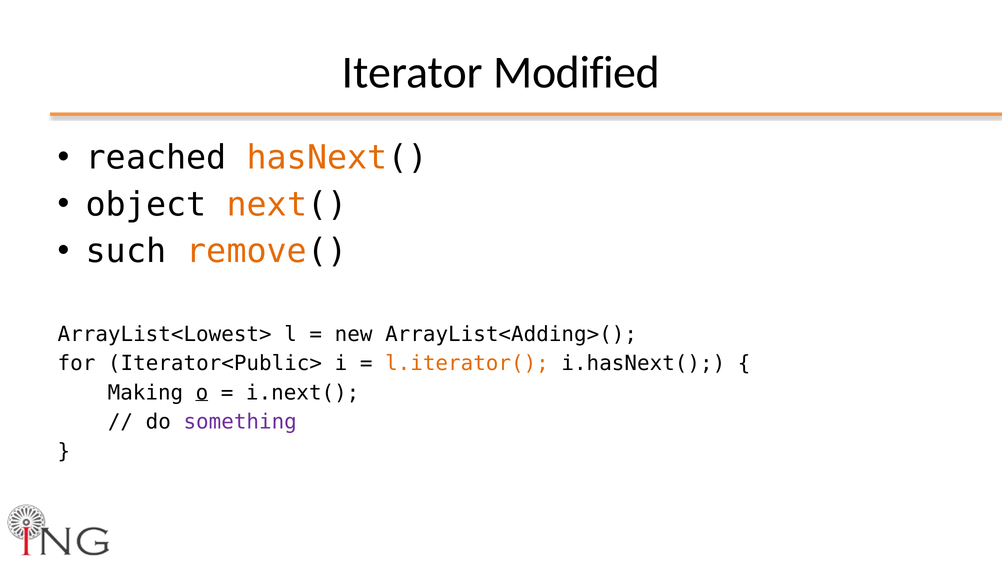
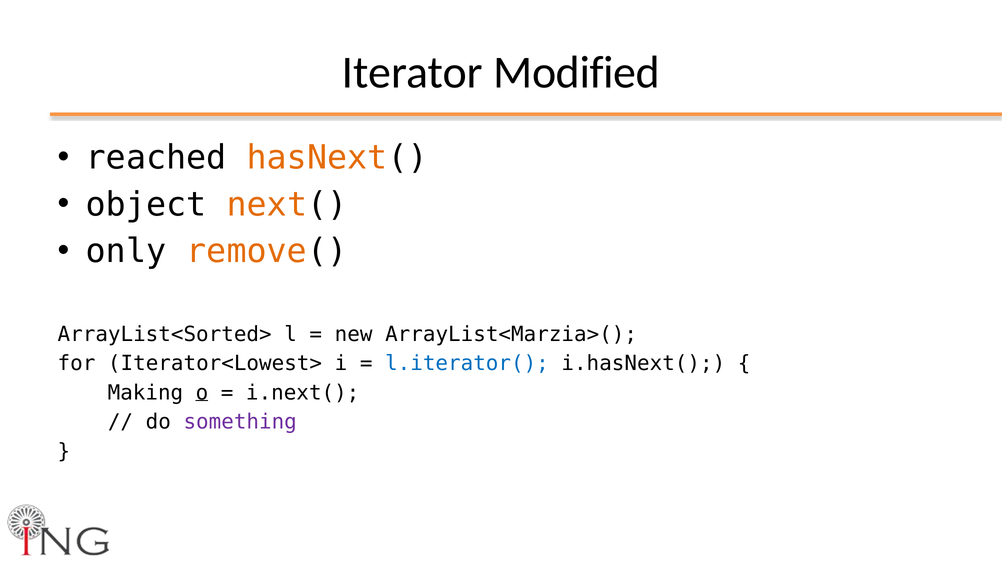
such: such -> only (126, 251)
ArrayList<Lowest>: ArrayList<Lowest> -> ArrayList<Sorted> (165, 334)
ArrayList<Adding>(: ArrayList<Adding>( -> ArrayList<Marzia>( (511, 334)
Iterator<Public>: Iterator<Public> -> Iterator<Lowest> (215, 363)
l.iterator( colour: orange -> blue (467, 363)
